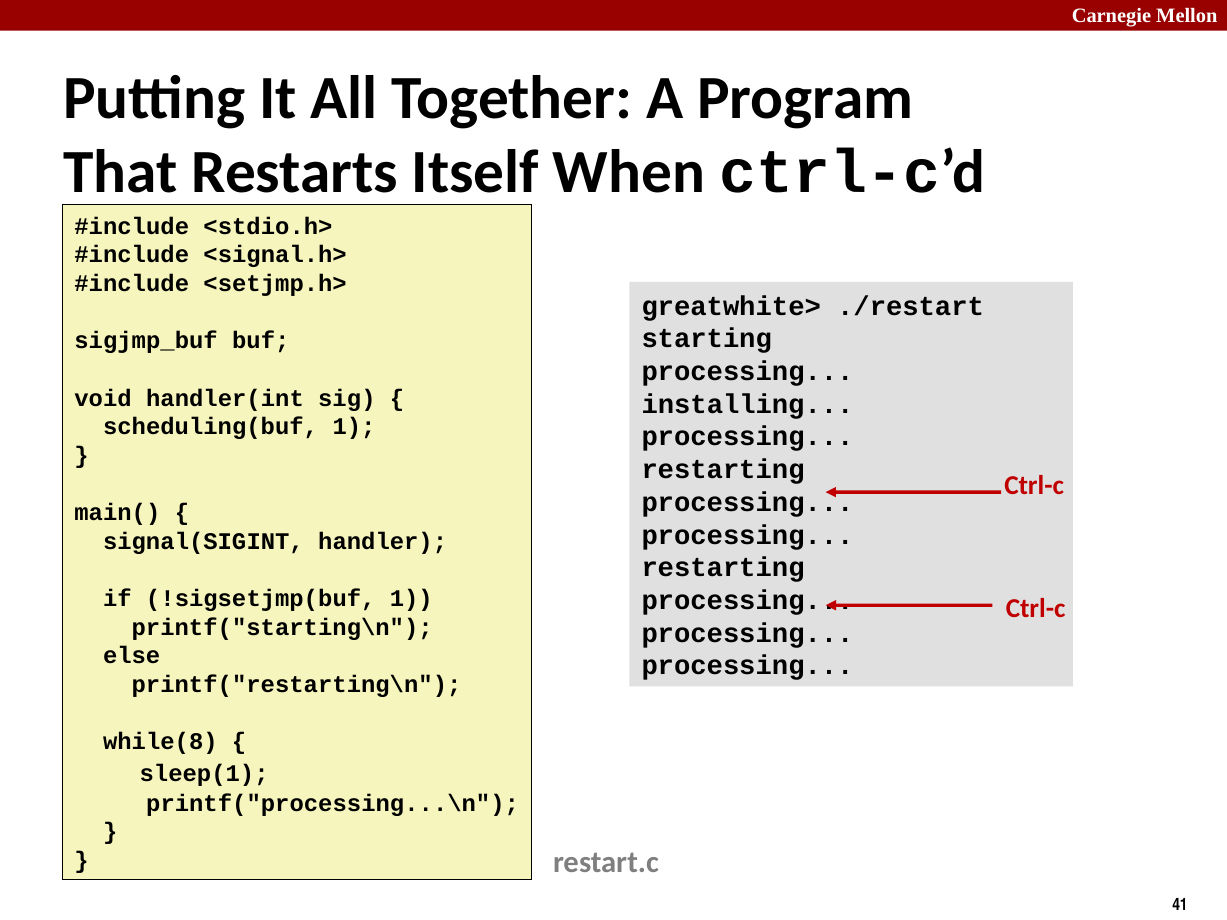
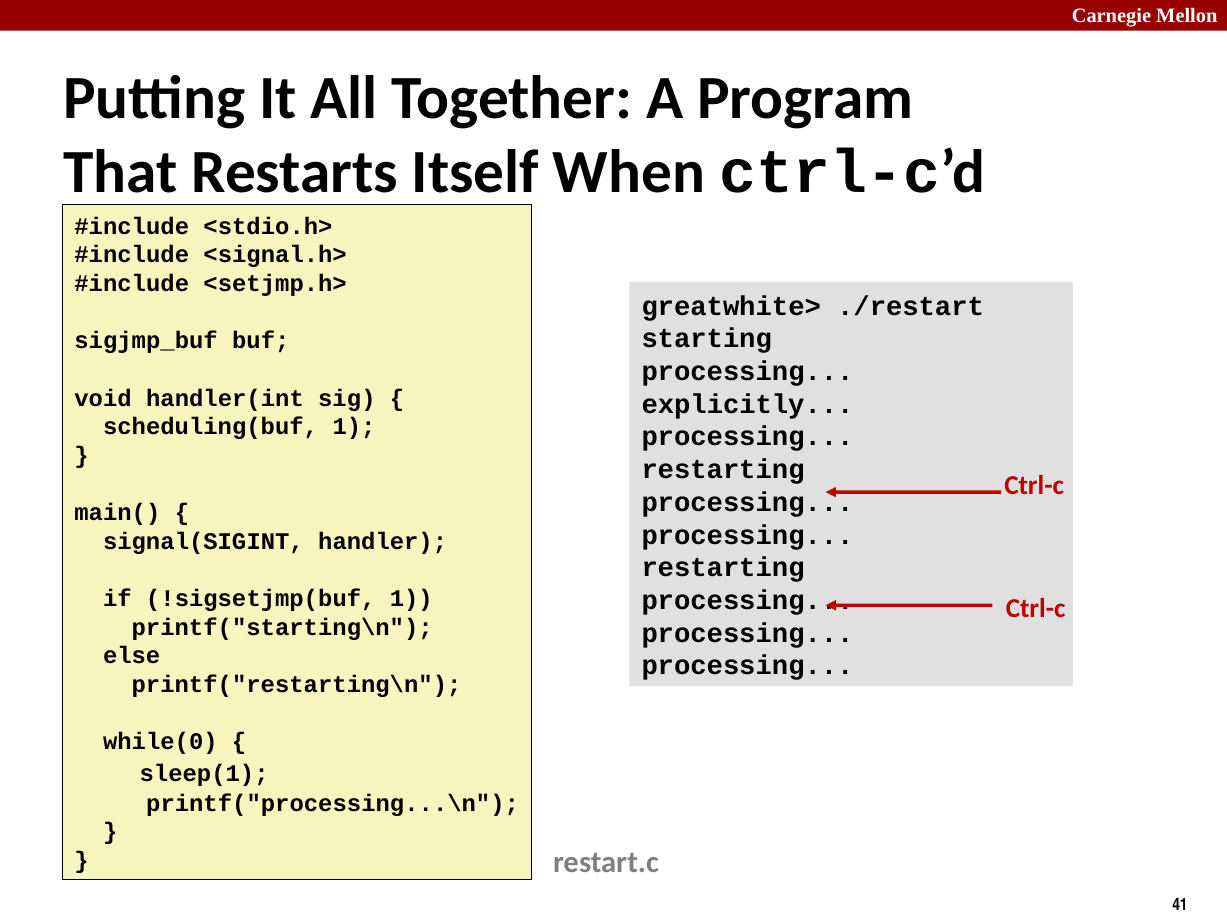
installing: installing -> explicitly (748, 404)
while(8: while(8 -> while(0 (160, 742)
